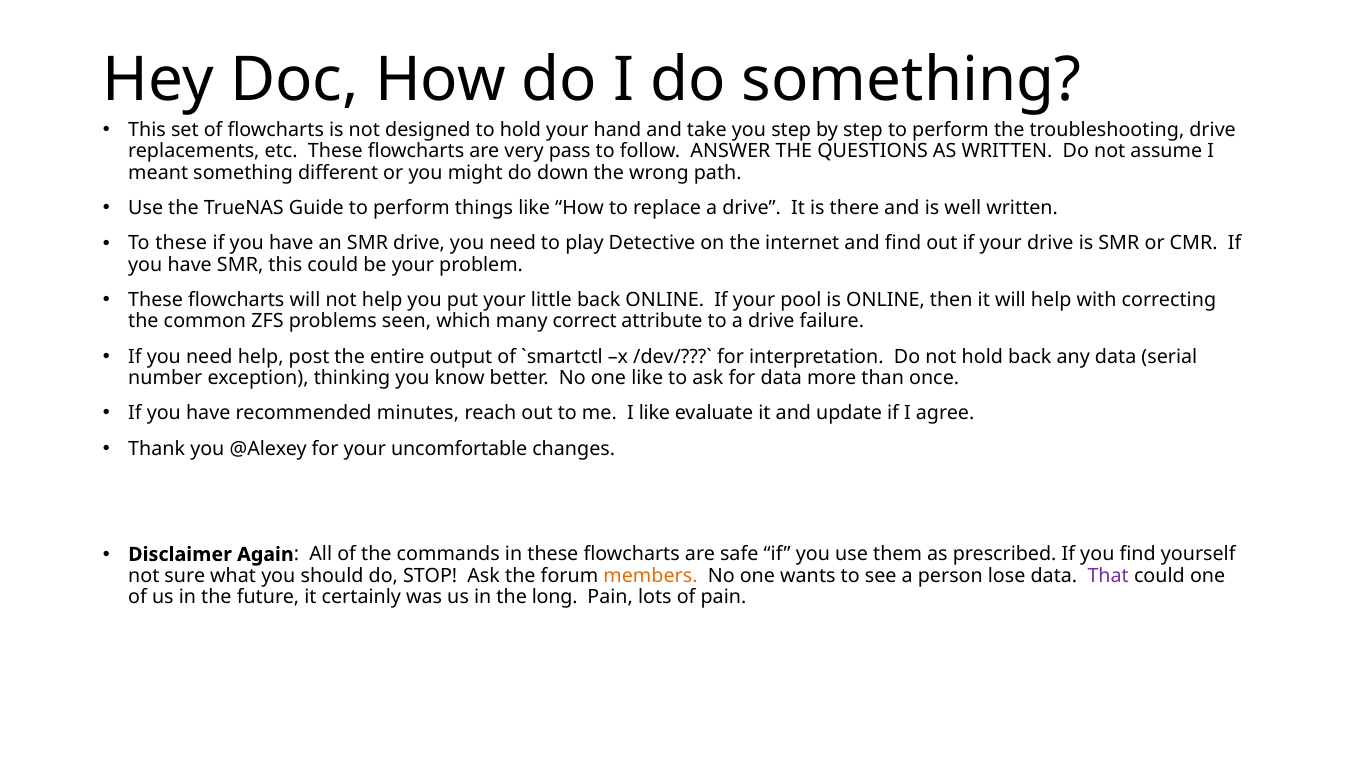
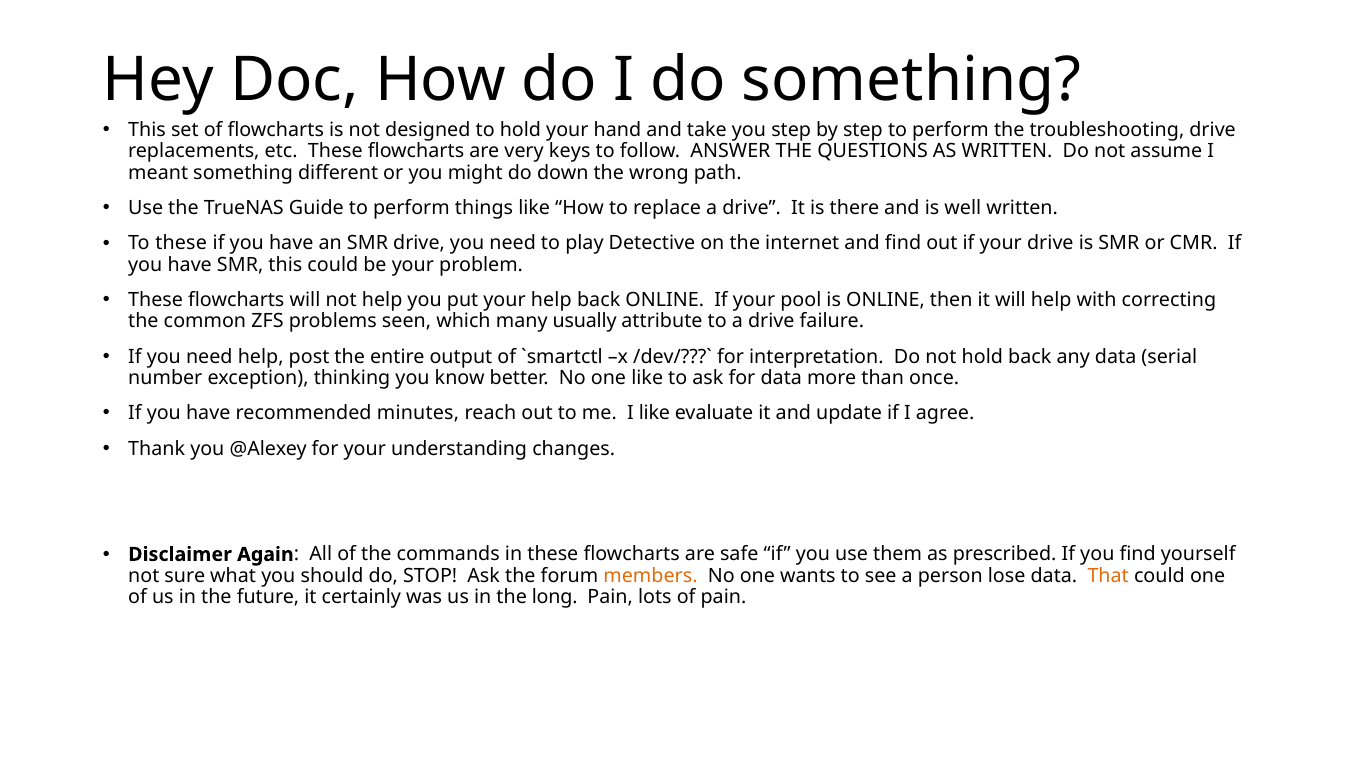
pass: pass -> keys (570, 151)
your little: little -> help (551, 300)
correct: correct -> usually (585, 321)
uncomfortable: uncomfortable -> understanding (459, 449)
That colour: purple -> orange (1108, 576)
